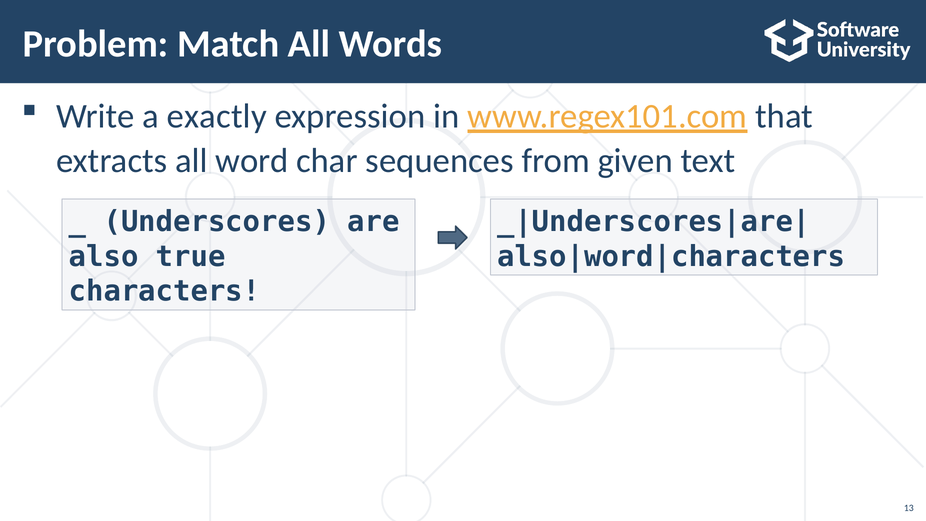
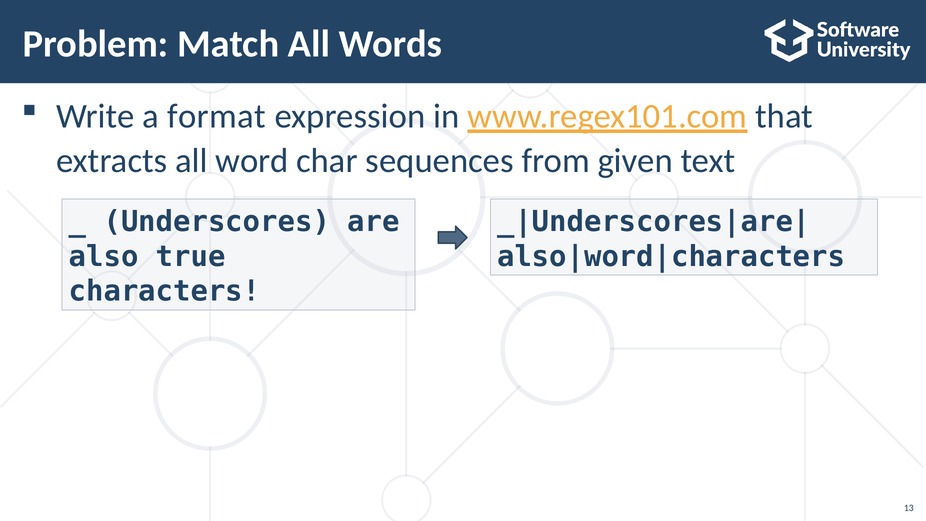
exactly: exactly -> format (217, 116)
